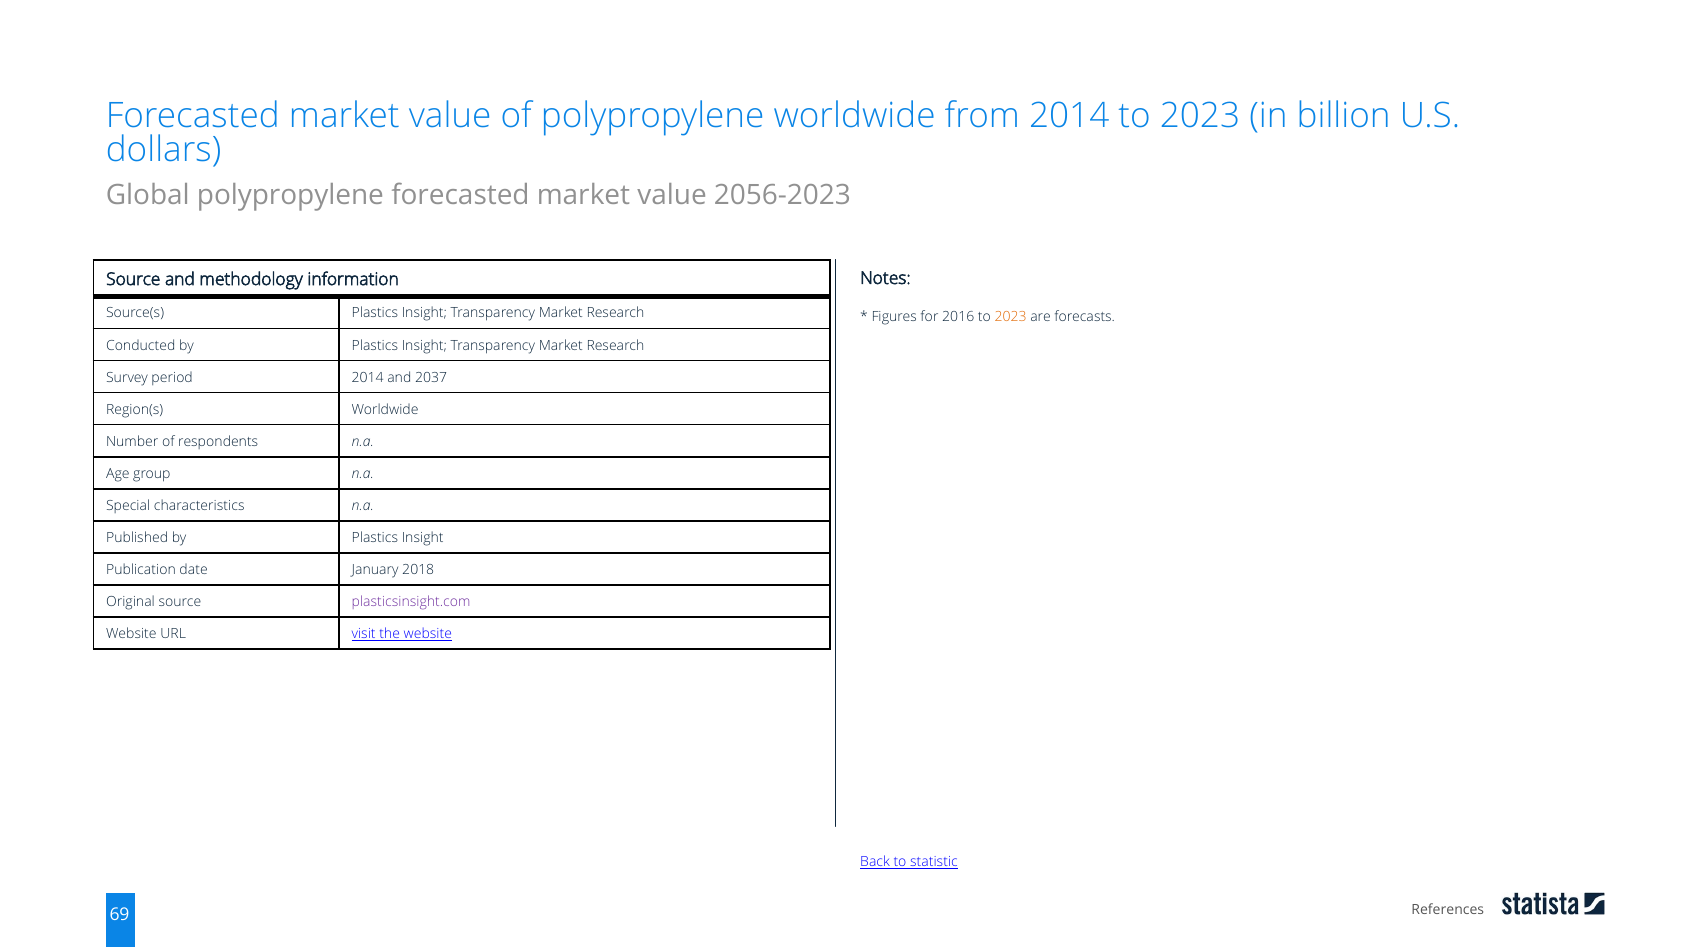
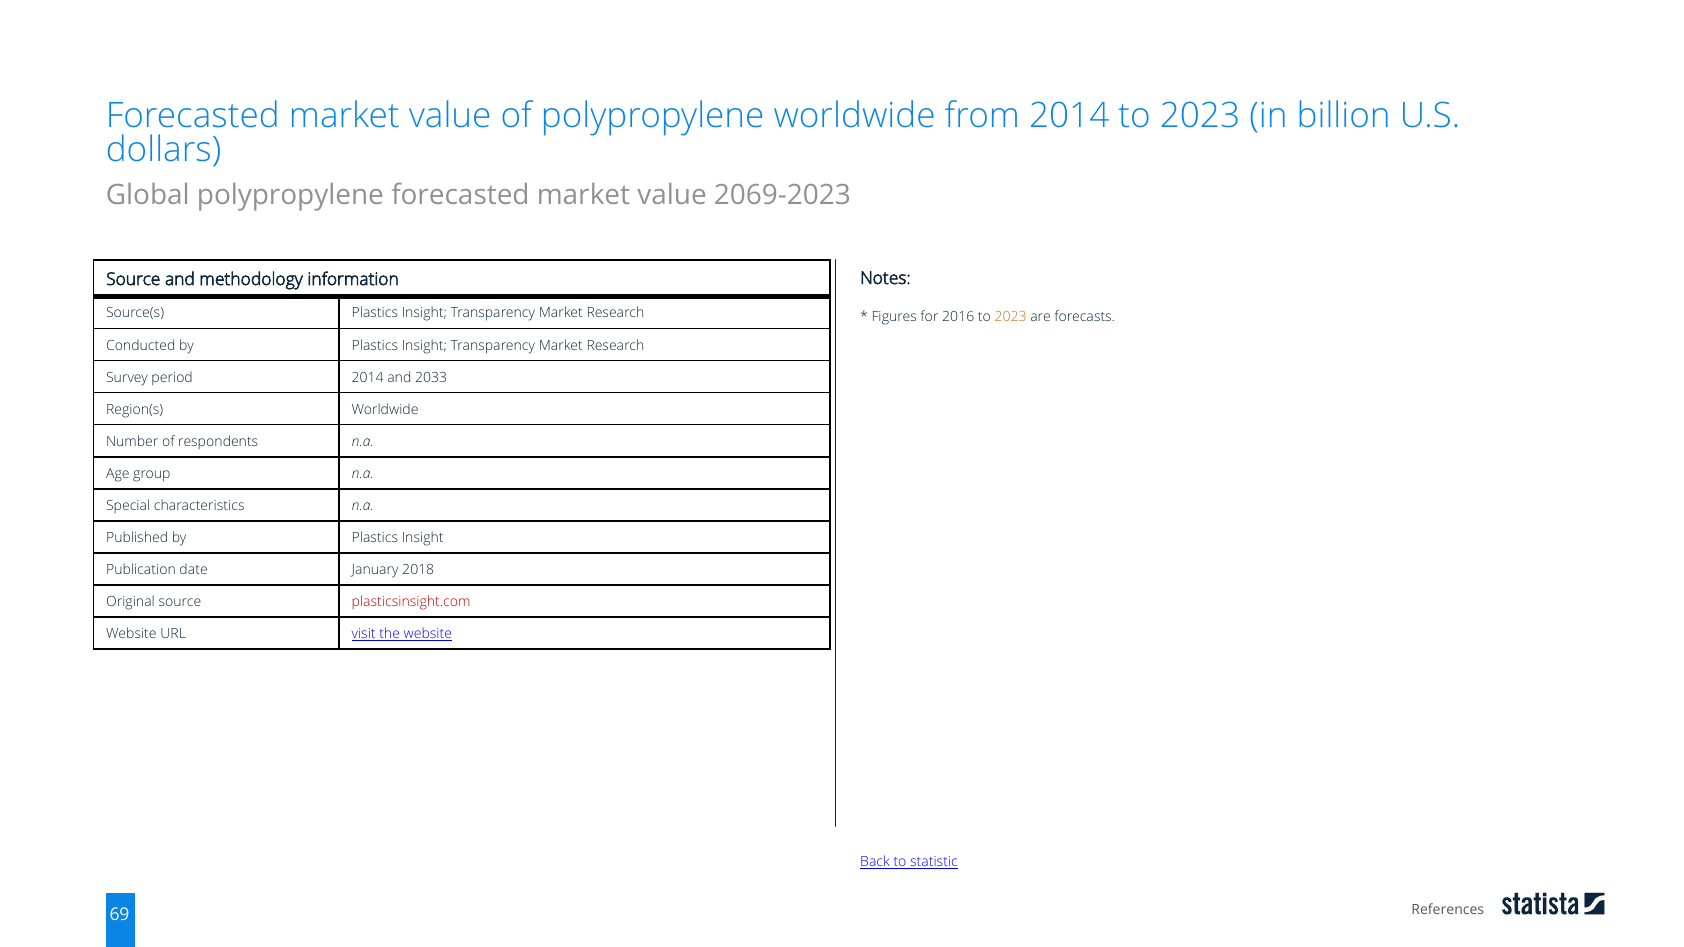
2056-2023: 2056-2023 -> 2069-2023 (782, 195)
2037: 2037 -> 2033 (431, 378)
plasticsinsight.com colour: purple -> red (411, 602)
